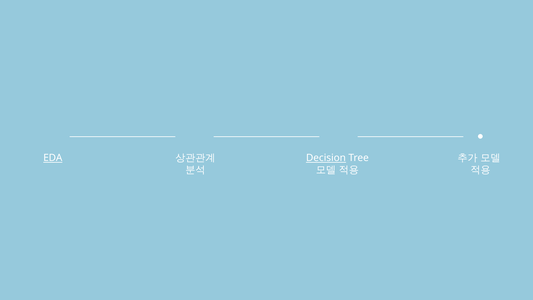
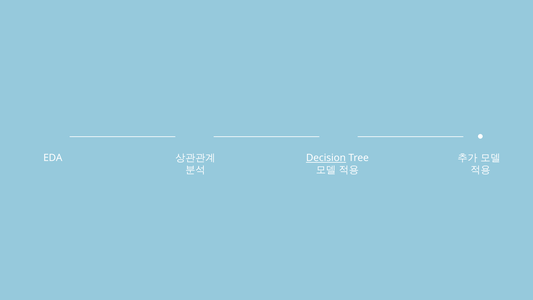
EDA underline: present -> none (53, 158)
